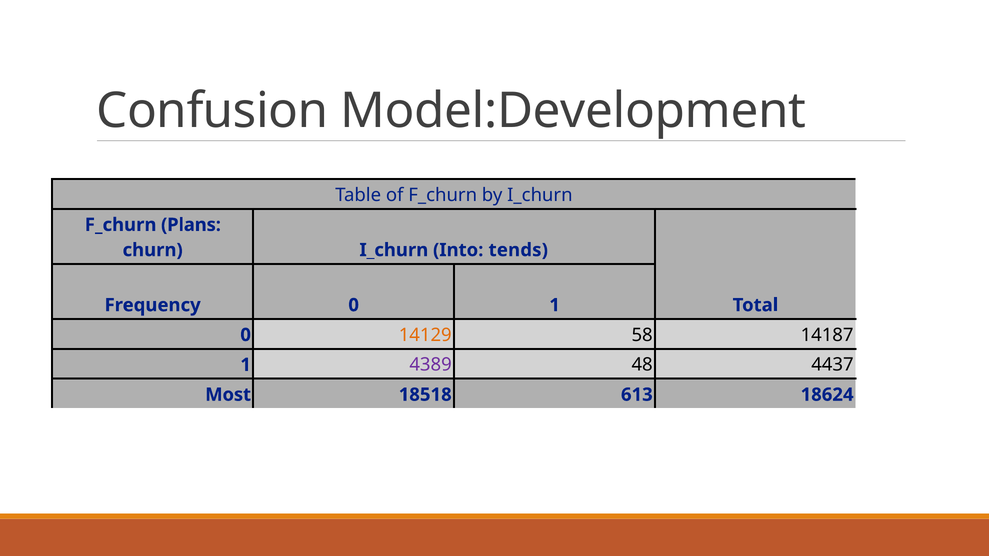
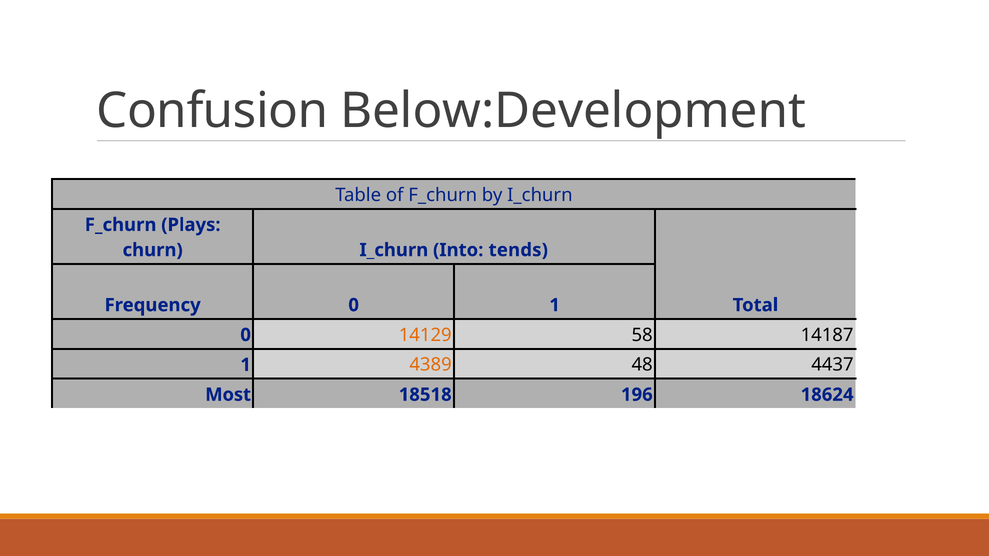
Model:Development: Model:Development -> Below:Development (573, 111)
Plans: Plans -> Plays (191, 225)
4389 colour: purple -> orange (431, 365)
613: 613 -> 196 (637, 395)
